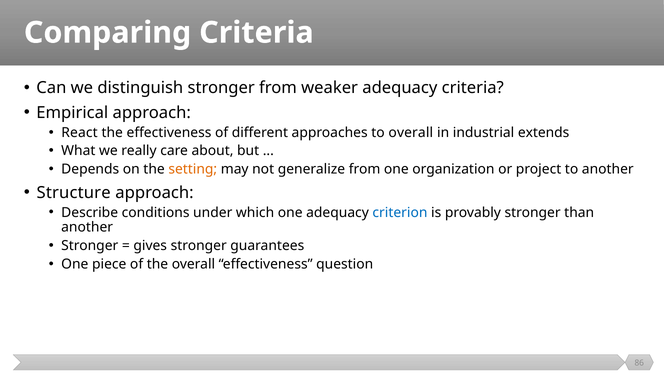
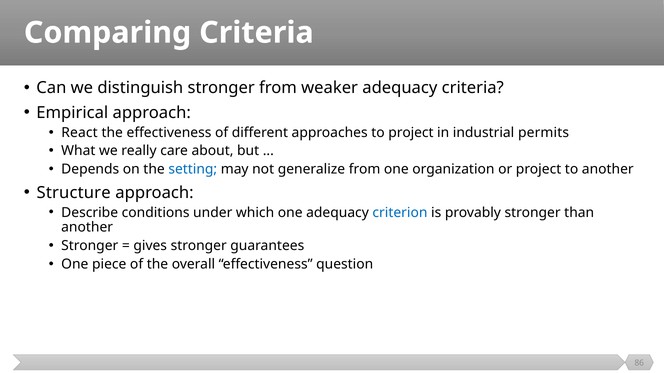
to overall: overall -> project (411, 133)
extends: extends -> permits (544, 133)
setting colour: orange -> blue (193, 169)
